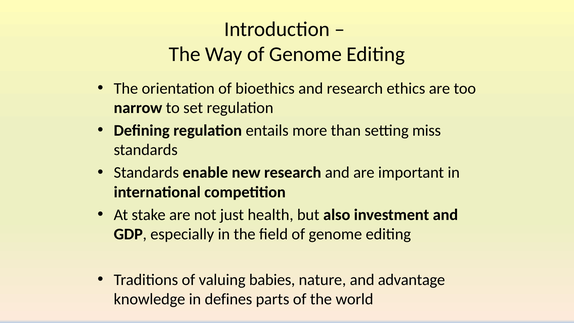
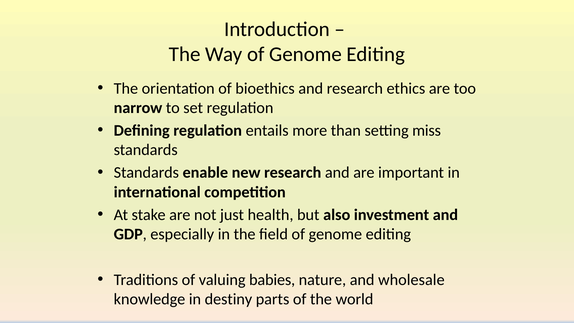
advantage: advantage -> wholesale (411, 280)
defines: defines -> destiny (228, 299)
